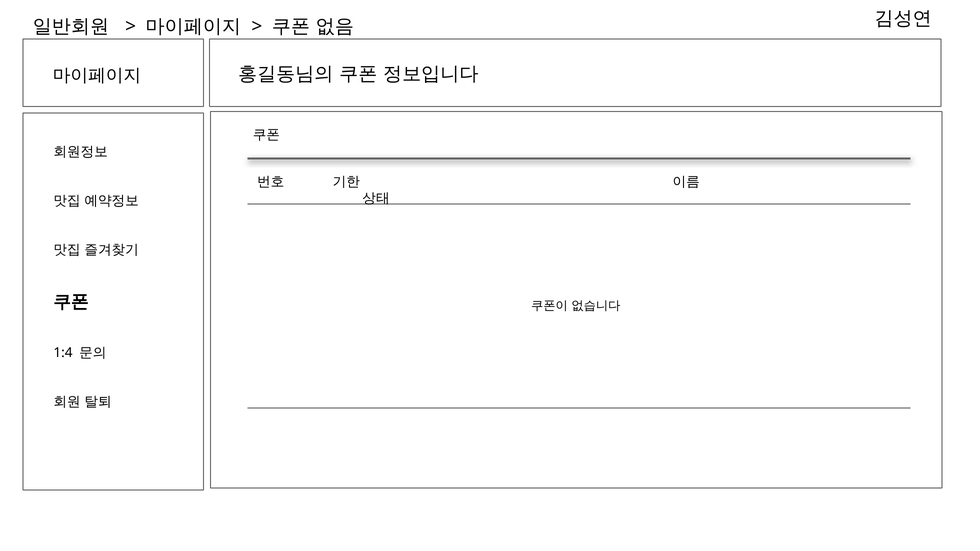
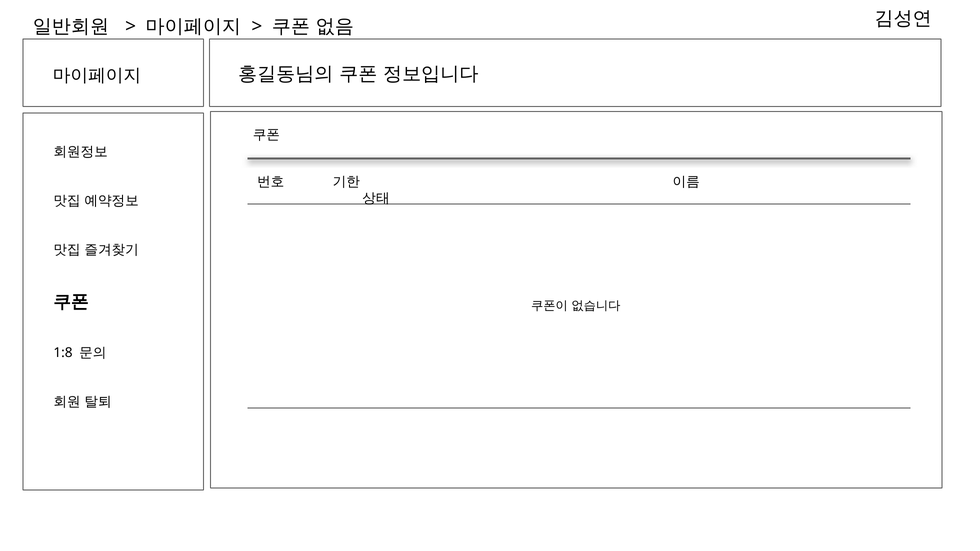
1:4: 1:4 -> 1:8 (63, 353)
